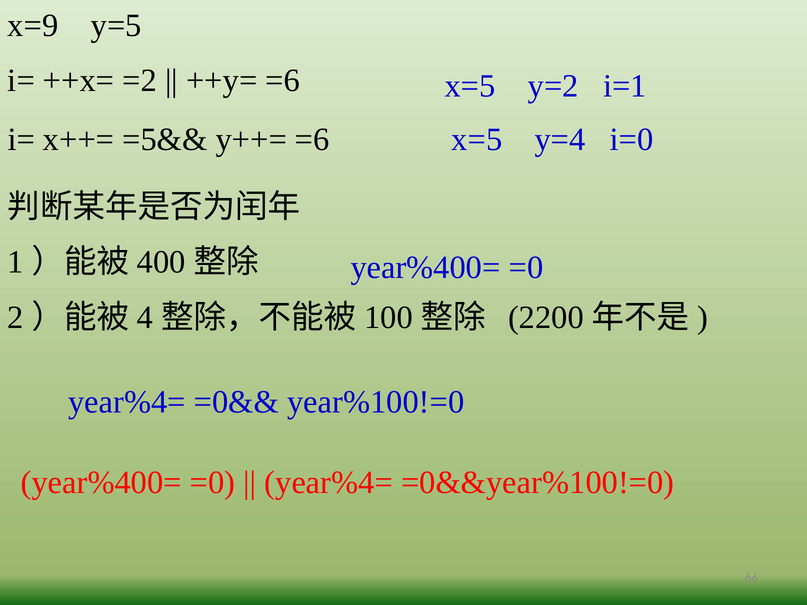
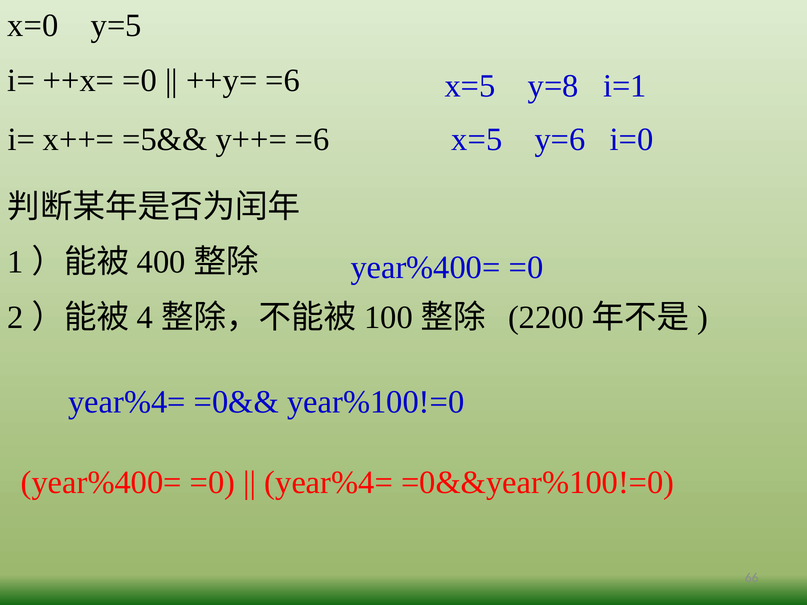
x=9: x=9 -> x=0 (33, 25)
++x= =2: =2 -> =0 (140, 81)
y=2: y=2 -> y=8 (553, 86)
y=4: y=4 -> y=6 (560, 140)
